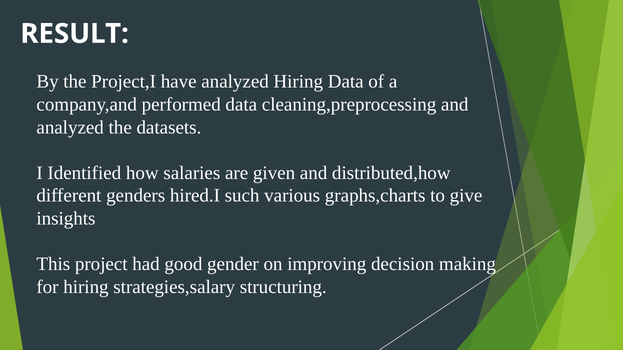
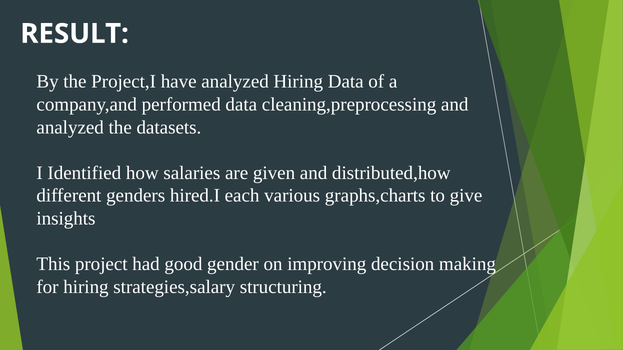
such: such -> each (242, 196)
